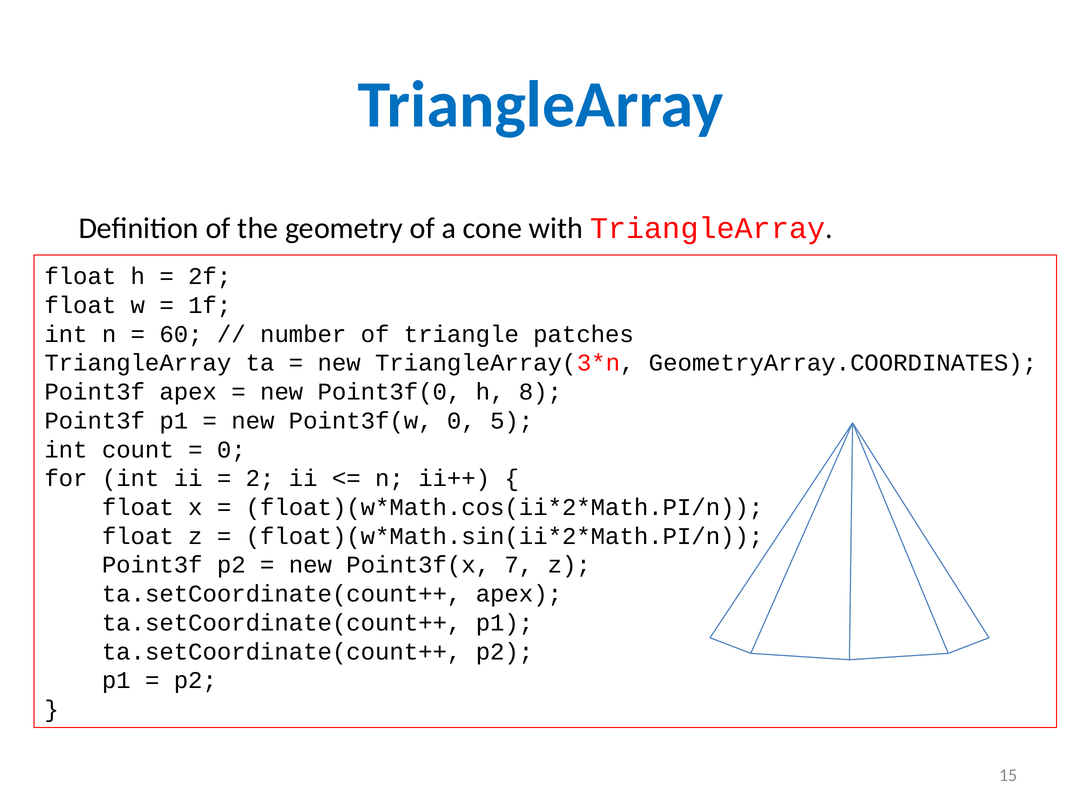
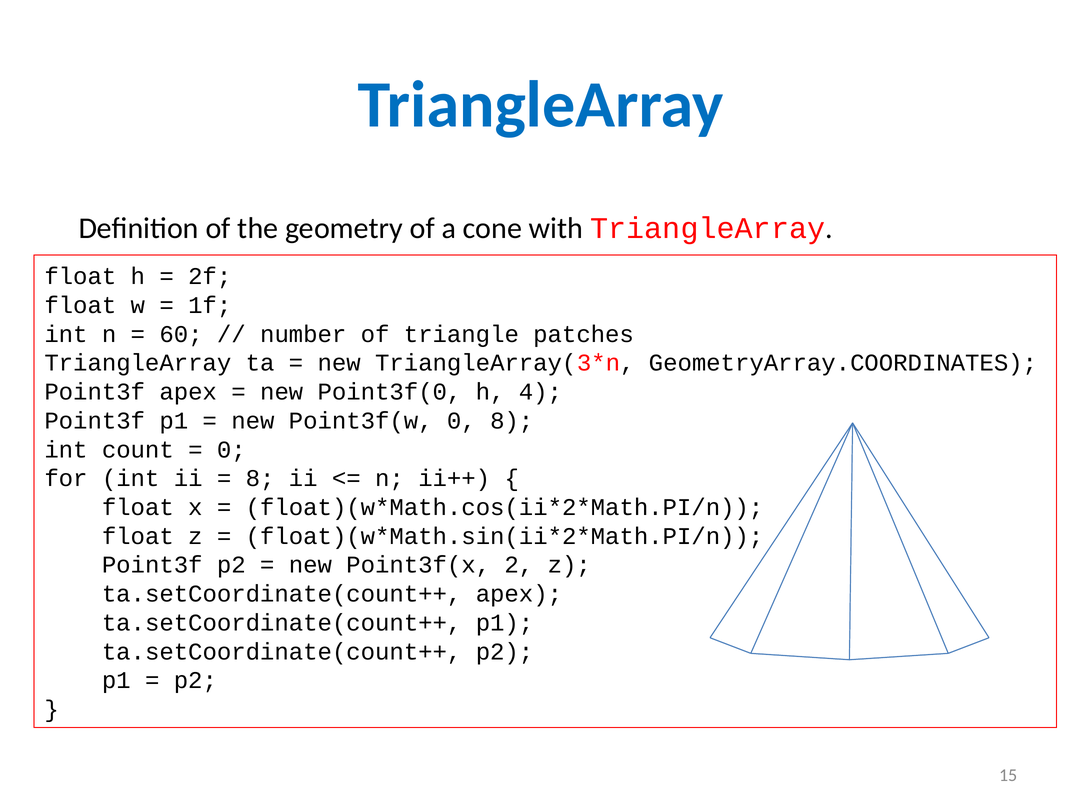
8: 8 -> 4 (540, 392)
0 5: 5 -> 8 (512, 420)
2: 2 -> 8 (260, 478)
7: 7 -> 2 (519, 565)
